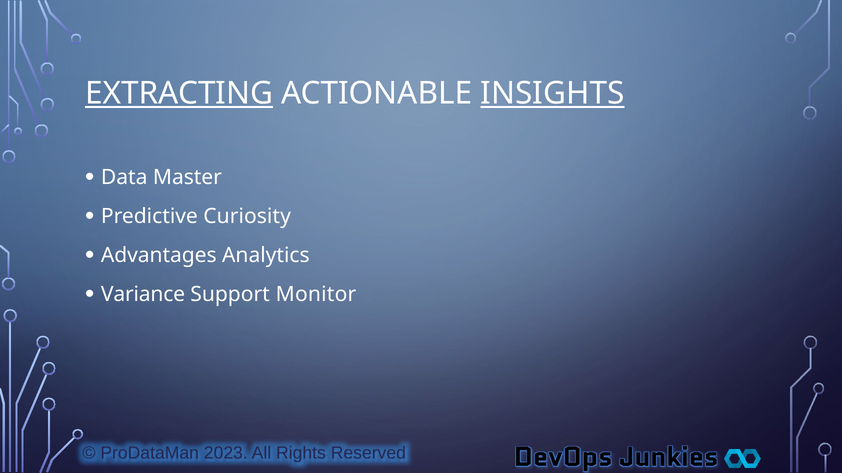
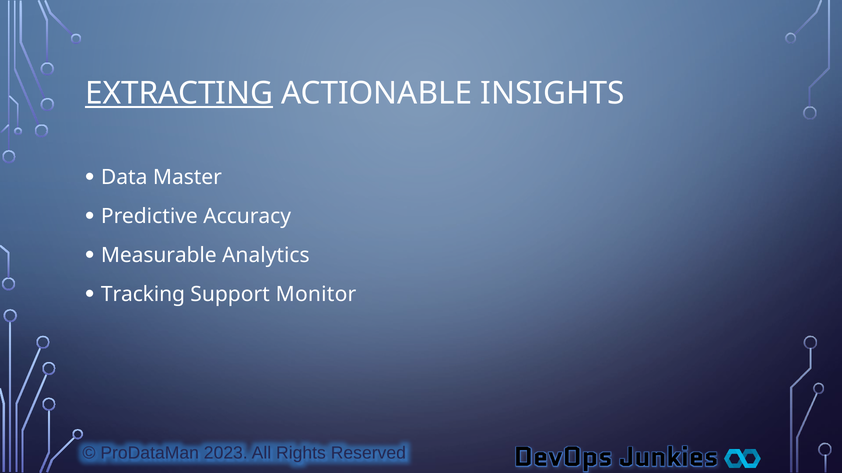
INSIGHTS underline: present -> none (552, 94)
Curiosity: Curiosity -> Accuracy (247, 217)
Advantages: Advantages -> Measurable (159, 256)
Variance: Variance -> Tracking (143, 295)
